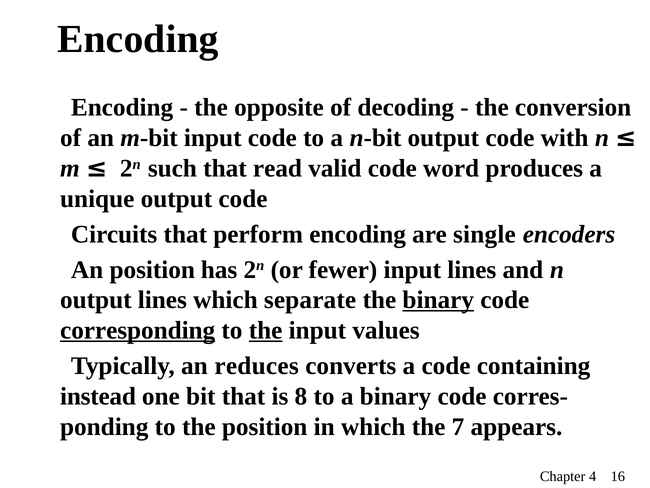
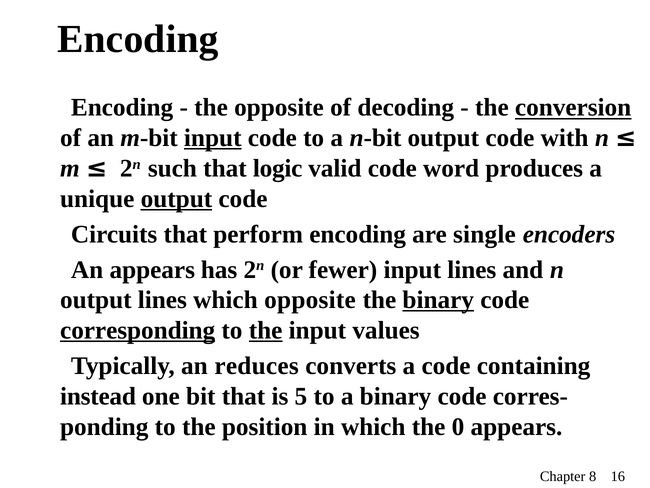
conversion underline: none -> present (573, 108)
input underline: none -> present (213, 138)
read: read -> logic (278, 168)
output underline: none -> present (176, 199)
An position: position -> appears (152, 269)
which separate: separate -> opposite (310, 300)
8: 8 -> 5 (301, 396)
7: 7 -> 0 (458, 426)
4: 4 -> 8 (593, 476)
